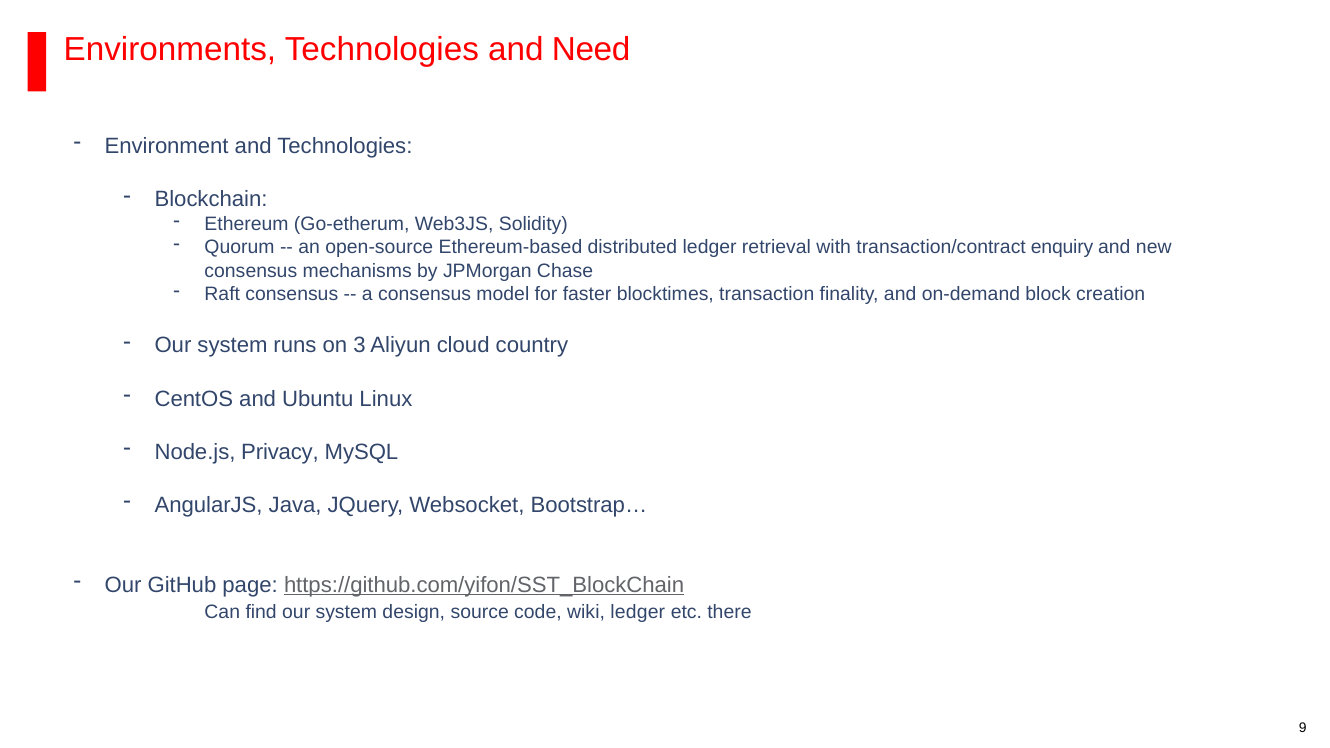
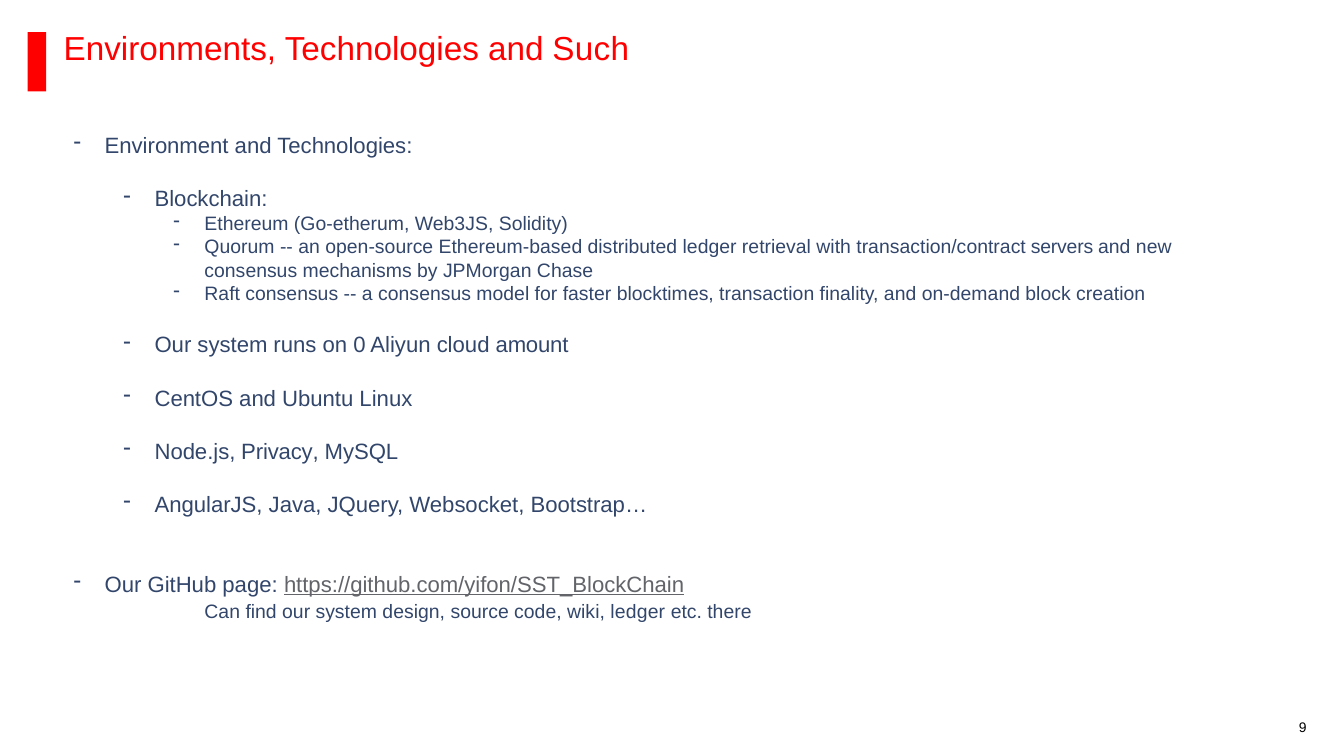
Need: Need -> Such (591, 50)
enquiry: enquiry -> servers (1062, 247)
3: 3 -> 0 (359, 346)
country: country -> amount (532, 346)
